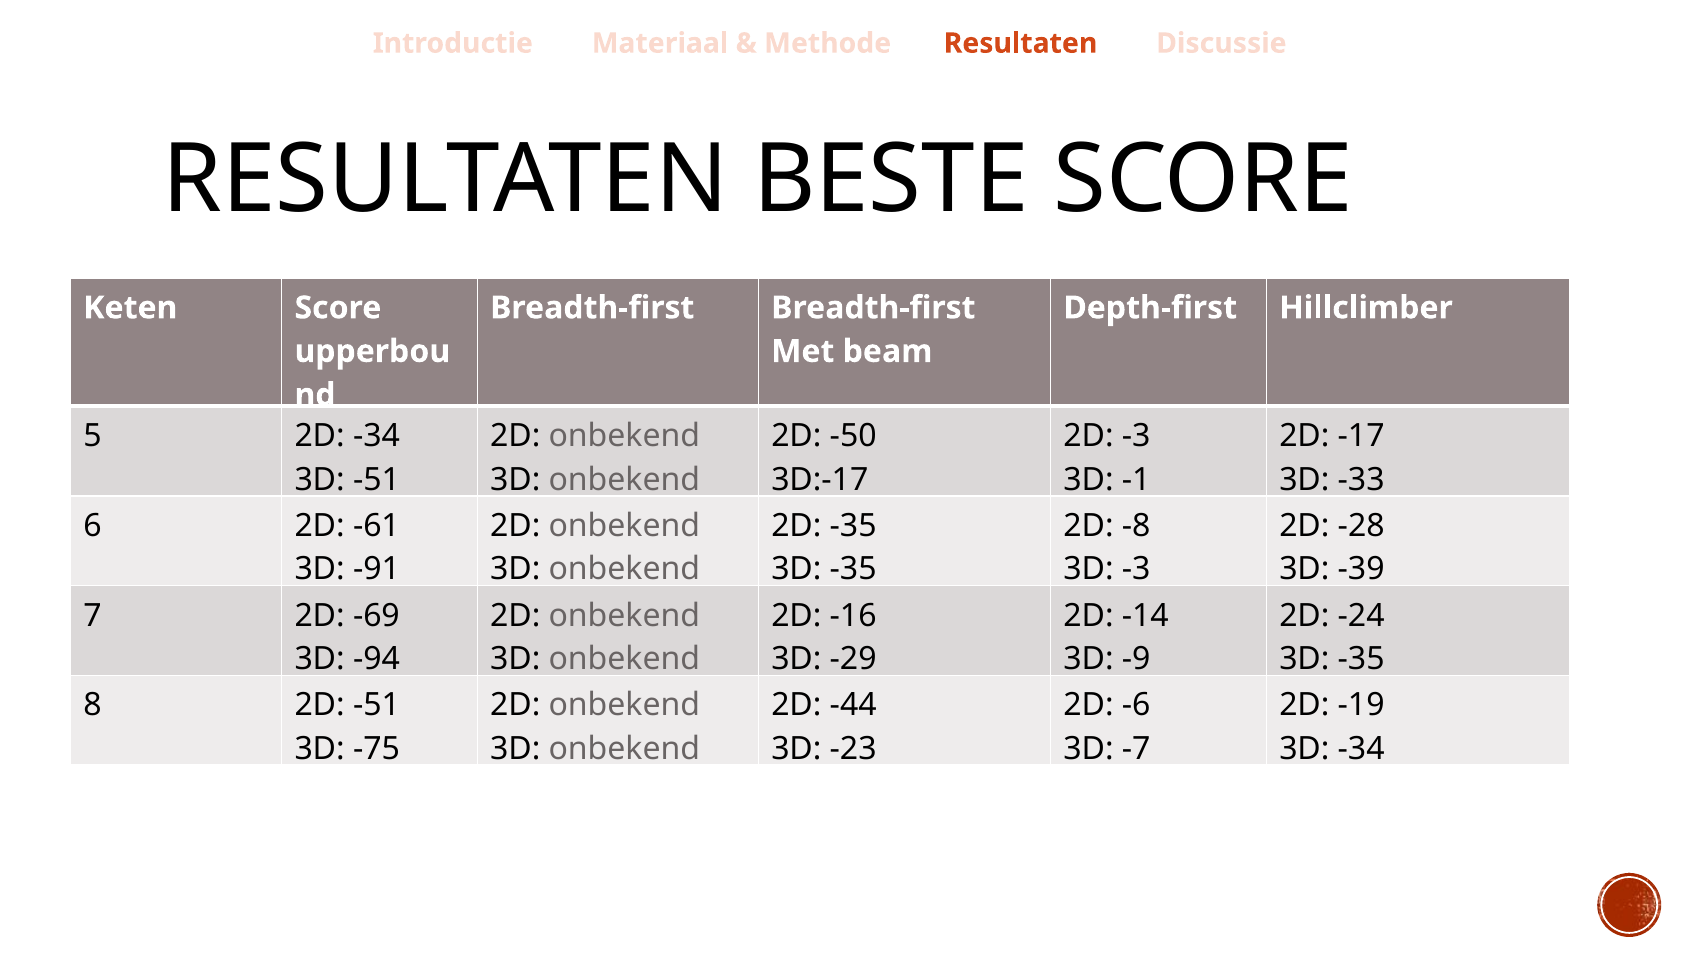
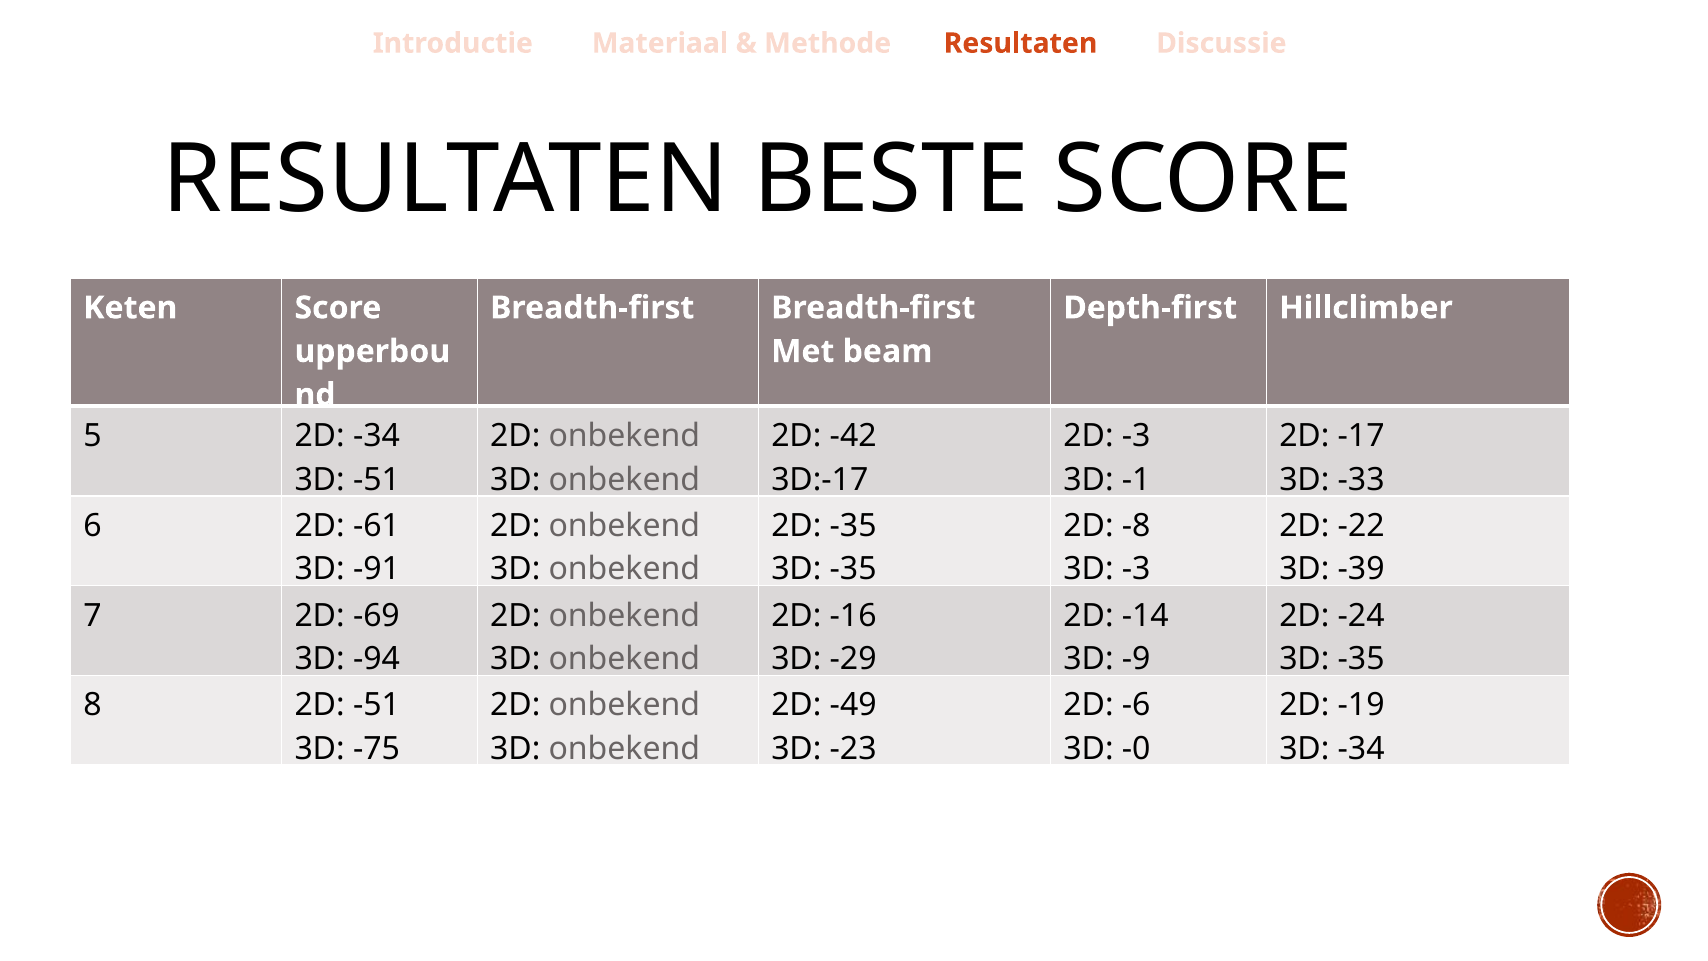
-50: -50 -> -42 (853, 436)
-28: -28 -> -22 (1361, 526)
-44: -44 -> -49 (853, 705)
-7: -7 -> -0 (1136, 749)
